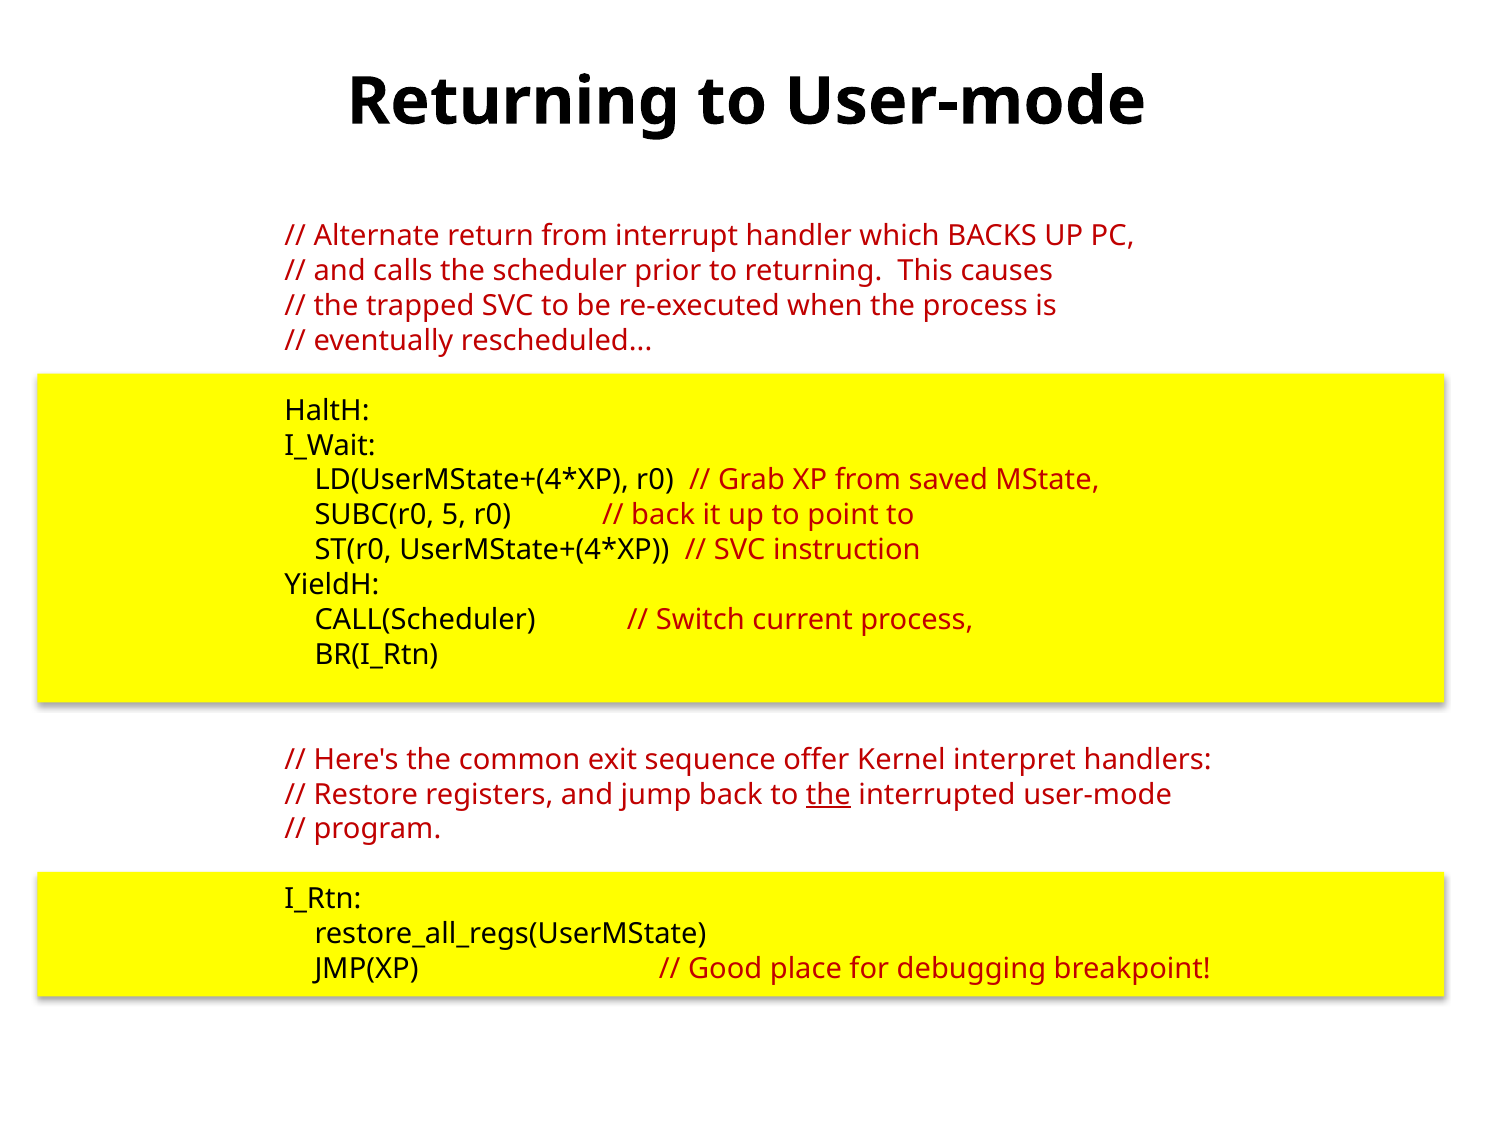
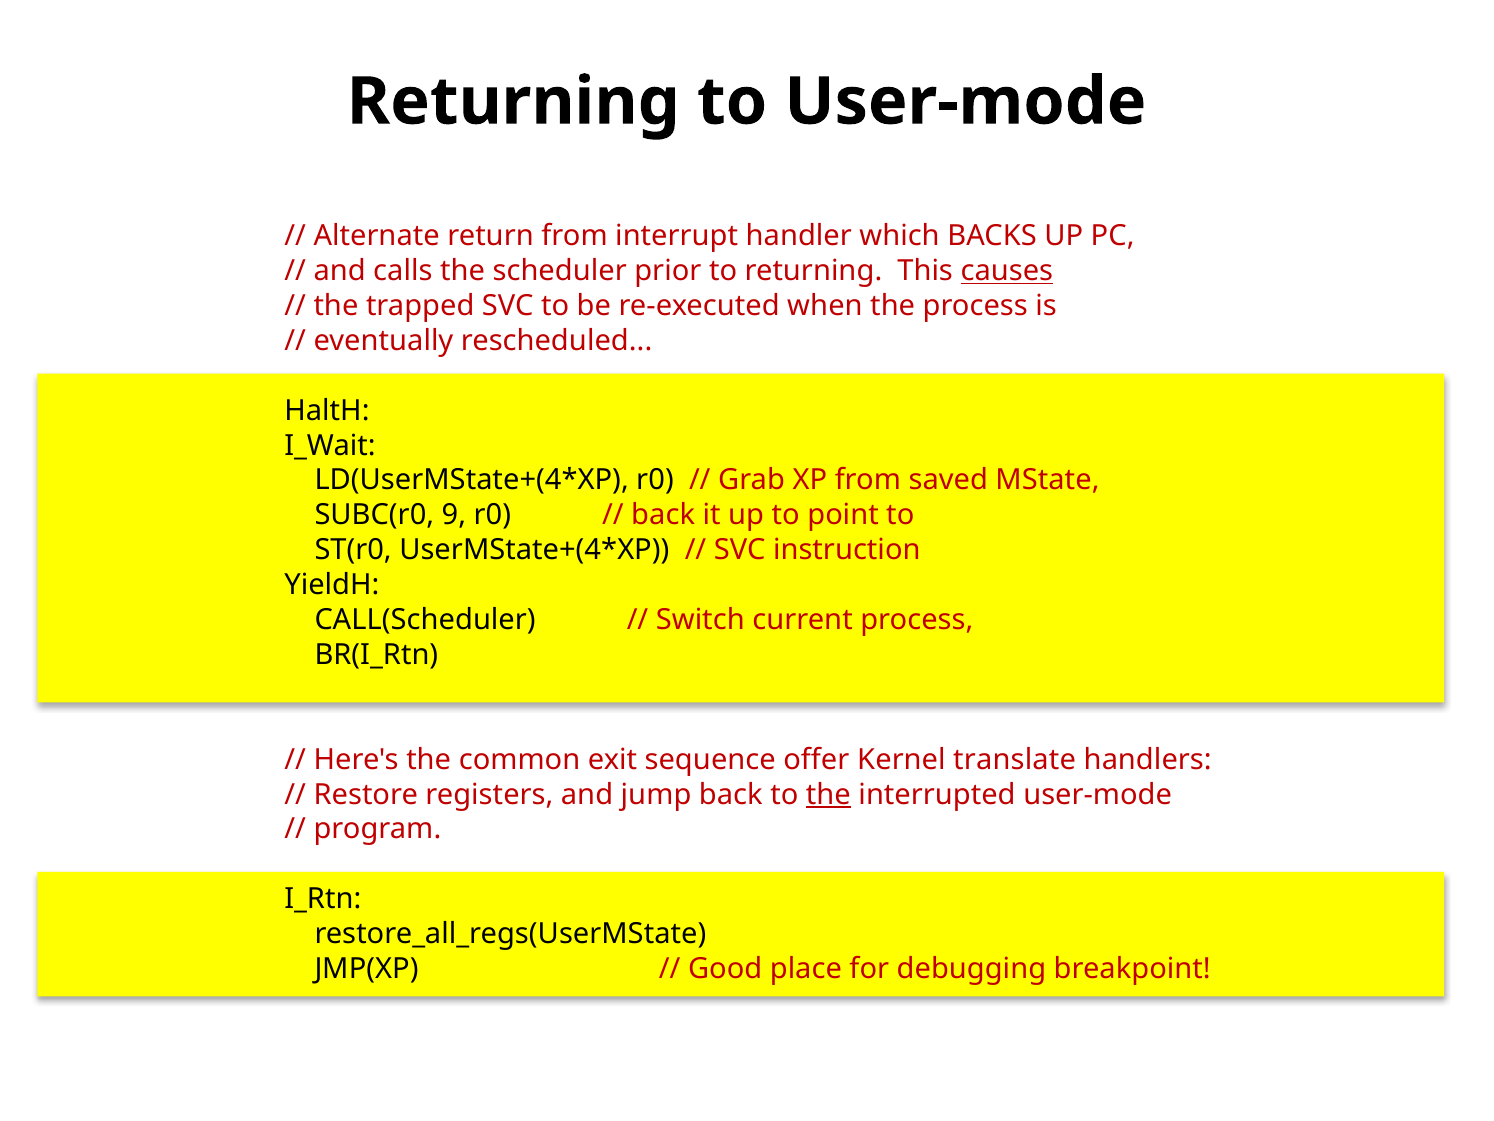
causes underline: none -> present (1007, 271)
5: 5 -> 9 (454, 515)
interpret: interpret -> translate (1015, 759)
